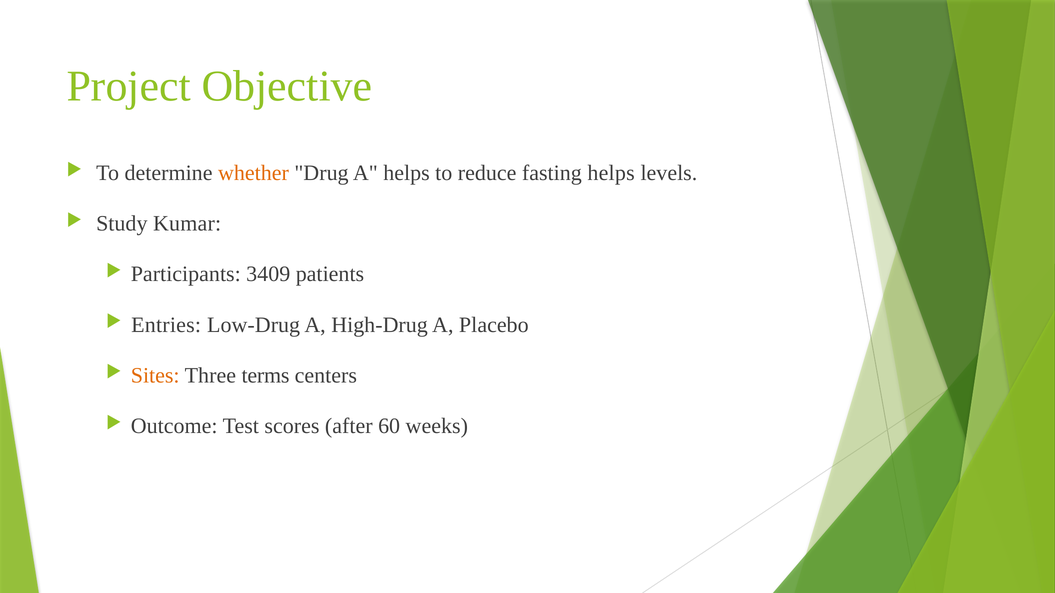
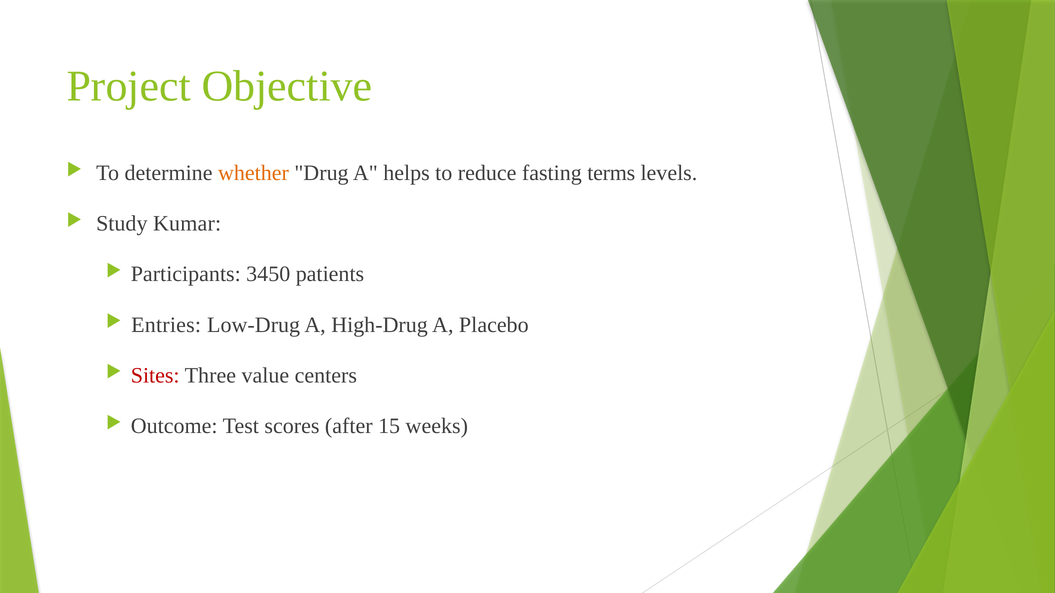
fasting helps: helps -> terms (611, 173)
3409: 3409 -> 3450 (268, 274)
Sites colour: orange -> red (155, 376)
terms: terms -> value (265, 376)
60: 60 -> 15 (389, 426)
